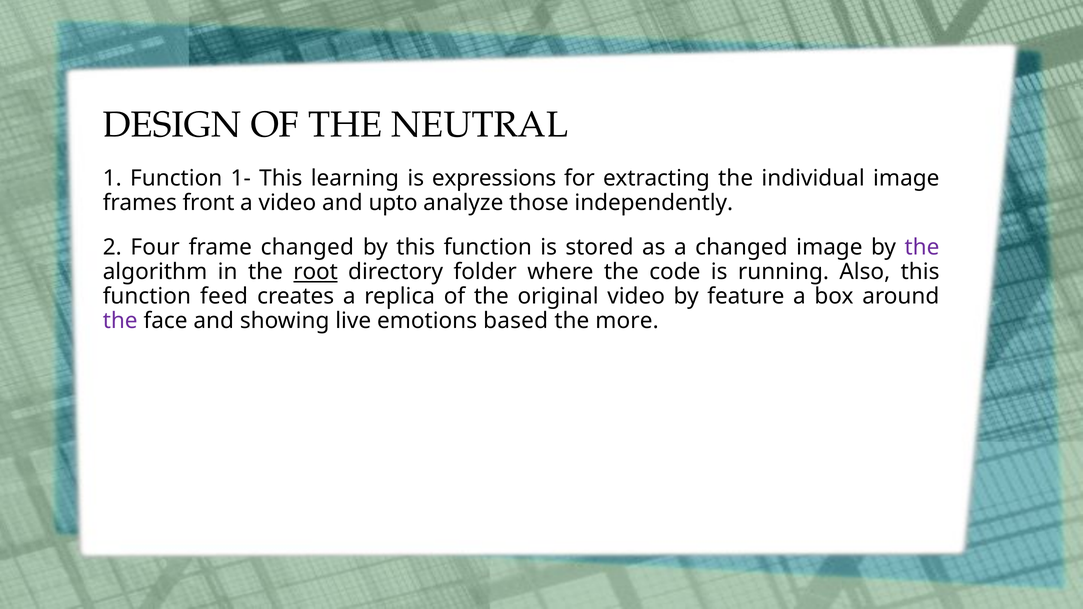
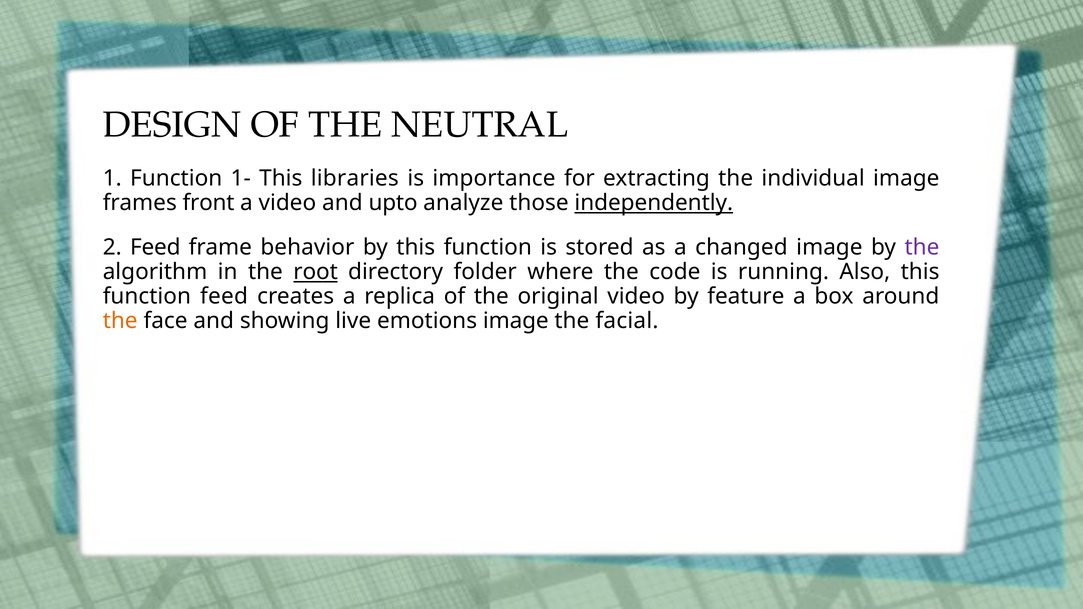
learning: learning -> libraries (355, 179)
expressions: expressions -> importance (494, 179)
independently underline: none -> present (654, 203)
2 Four: Four -> Feed (155, 248)
frame changed: changed -> behavior (307, 248)
the colour: purple -> orange (120, 321)
emotions based: based -> image (516, 321)
more: more -> facial (627, 321)
